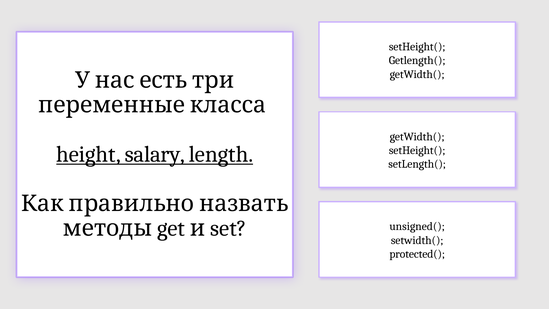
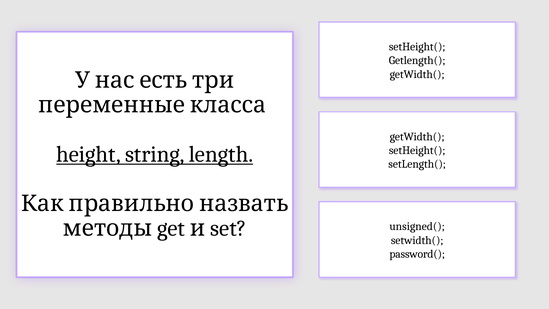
salary: salary -> string (155, 154)
protected(: protected( -> password( (417, 254)
